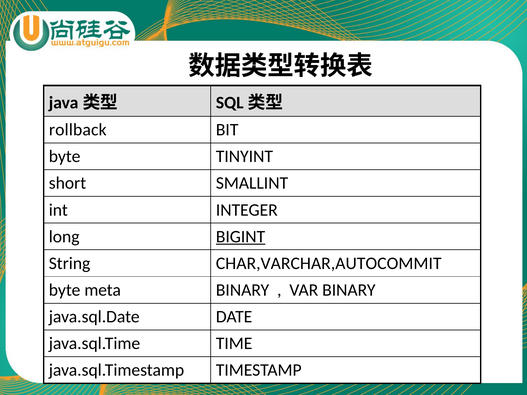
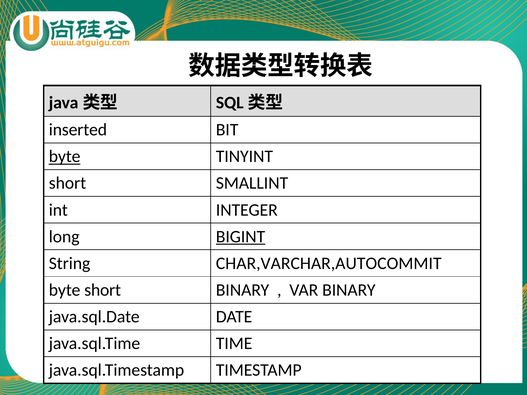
rollback: rollback -> inserted (78, 130)
byte underline: none -> present (65, 157)
byte meta: meta -> short (103, 290)
